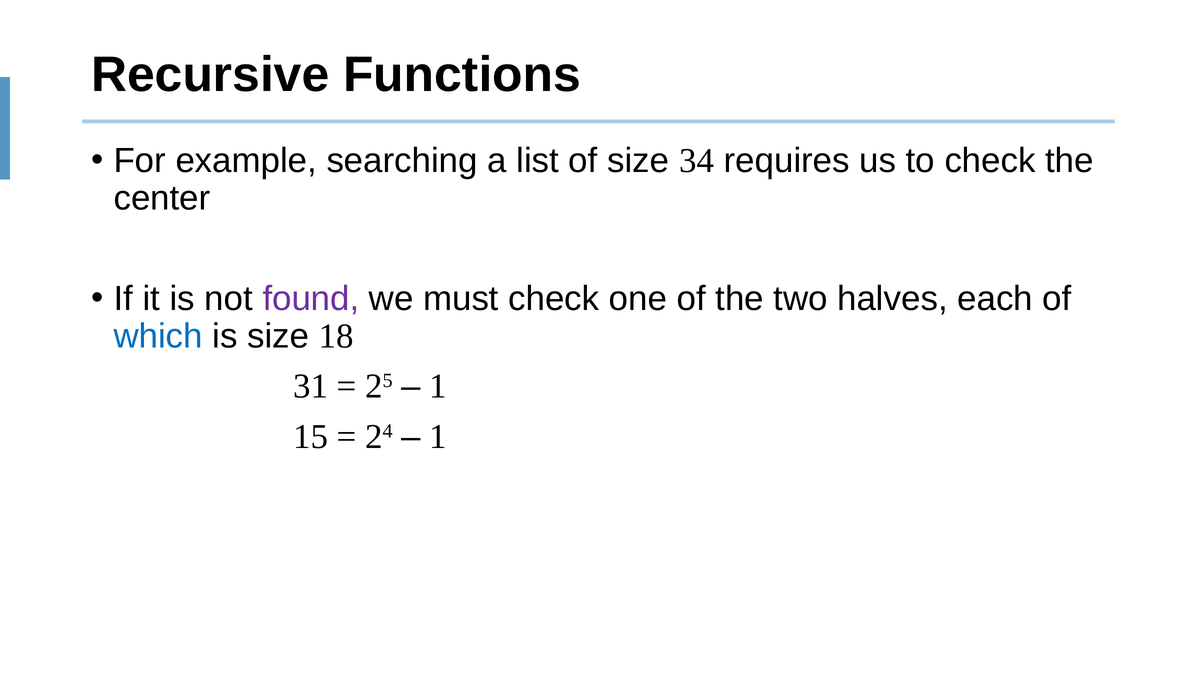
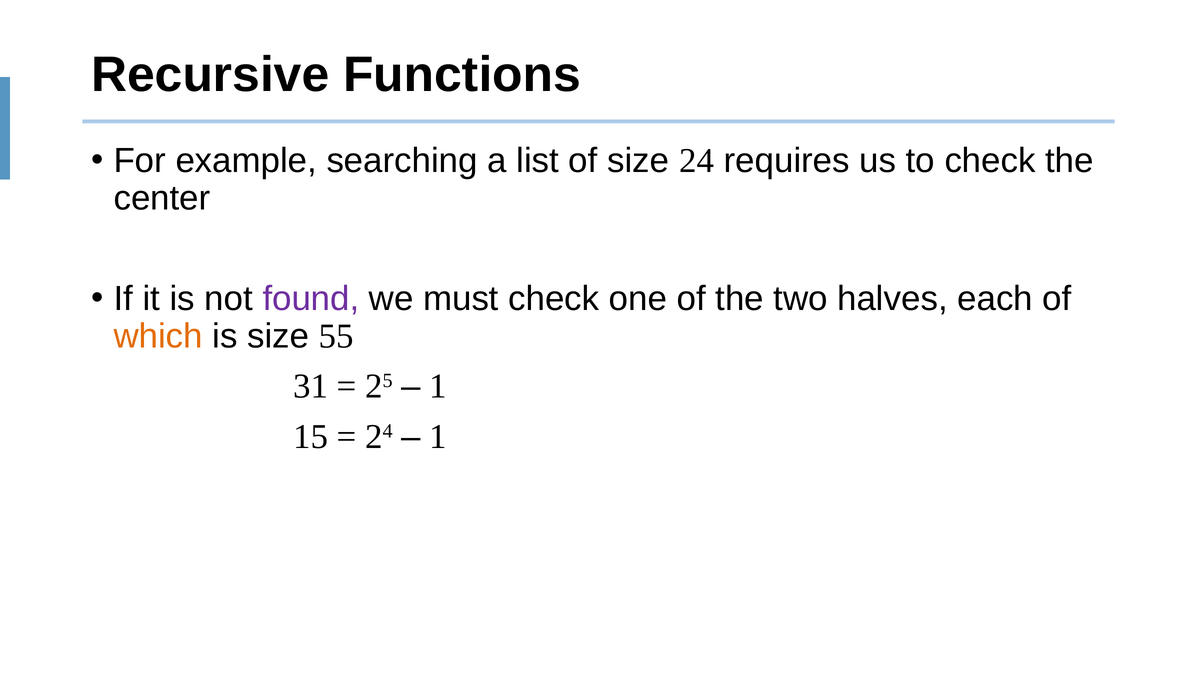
size 34: 34 -> 24 (697, 161)
which colour: blue -> orange (158, 336)
18: 18 -> 55 (336, 336)
